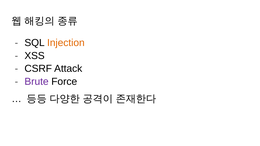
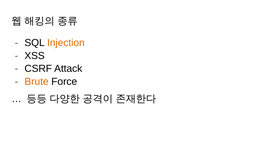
Brute colour: purple -> orange (37, 82)
